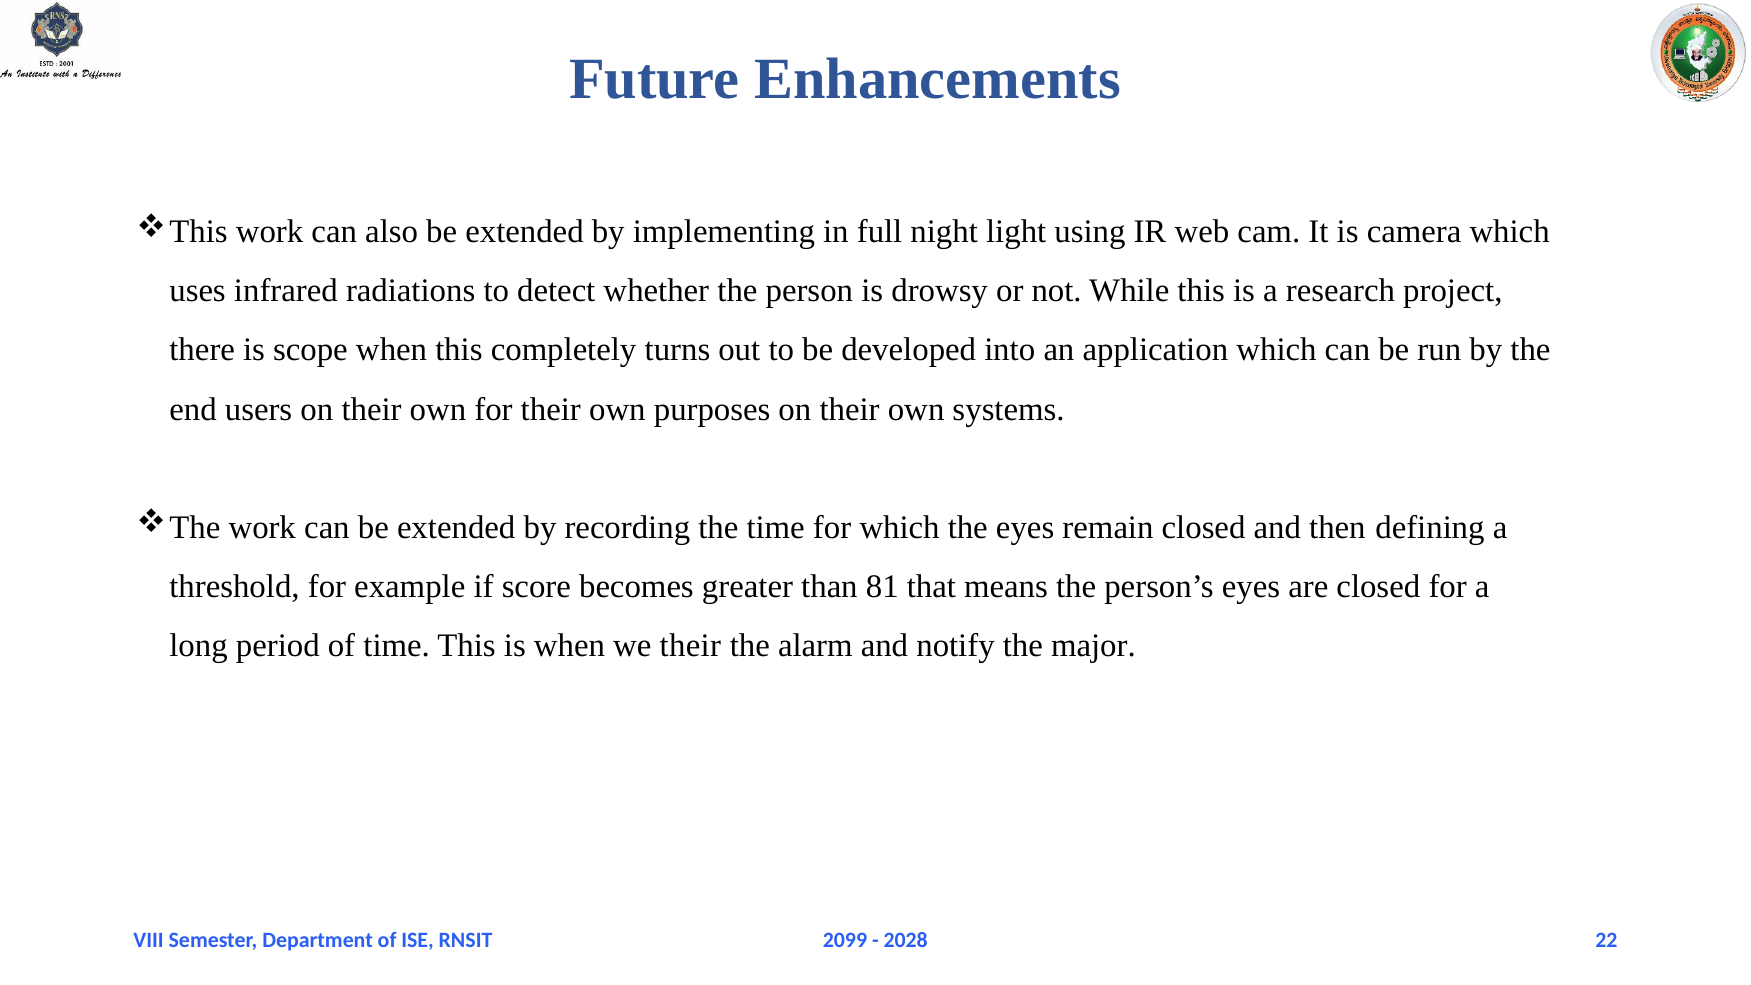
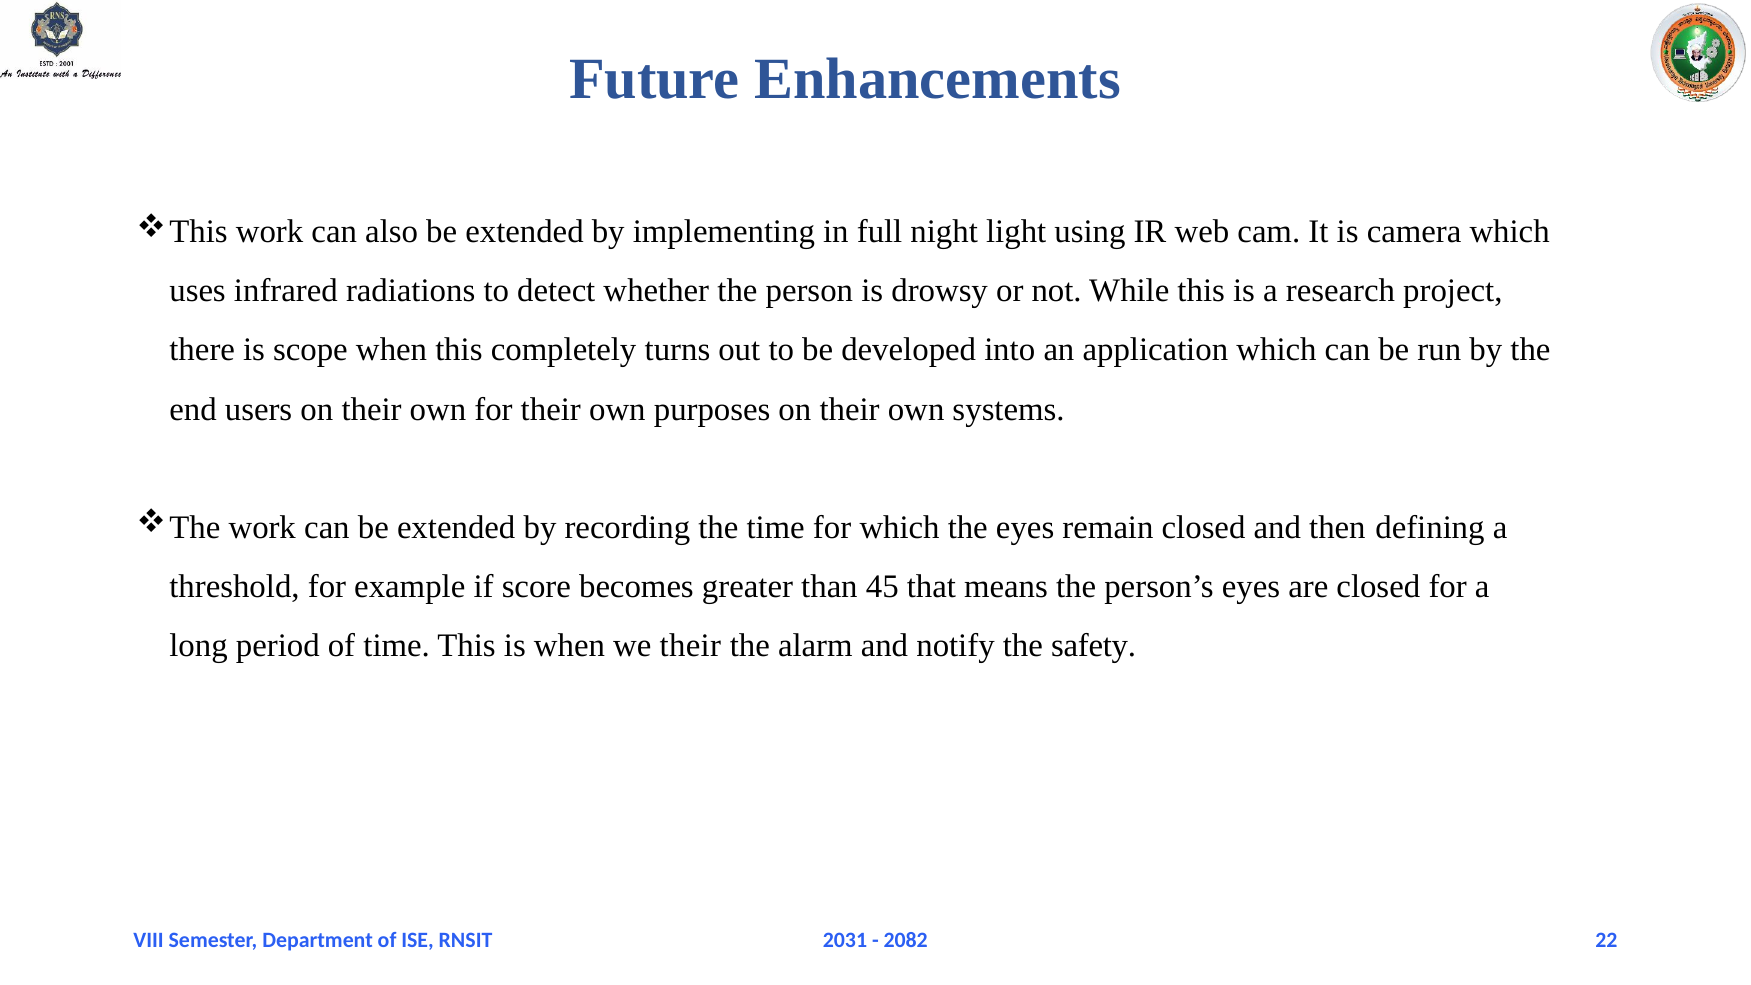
81: 81 -> 45 (882, 586)
major: major -> safety (1094, 646)
2099: 2099 -> 2031 (845, 940)
2028: 2028 -> 2082 (906, 940)
